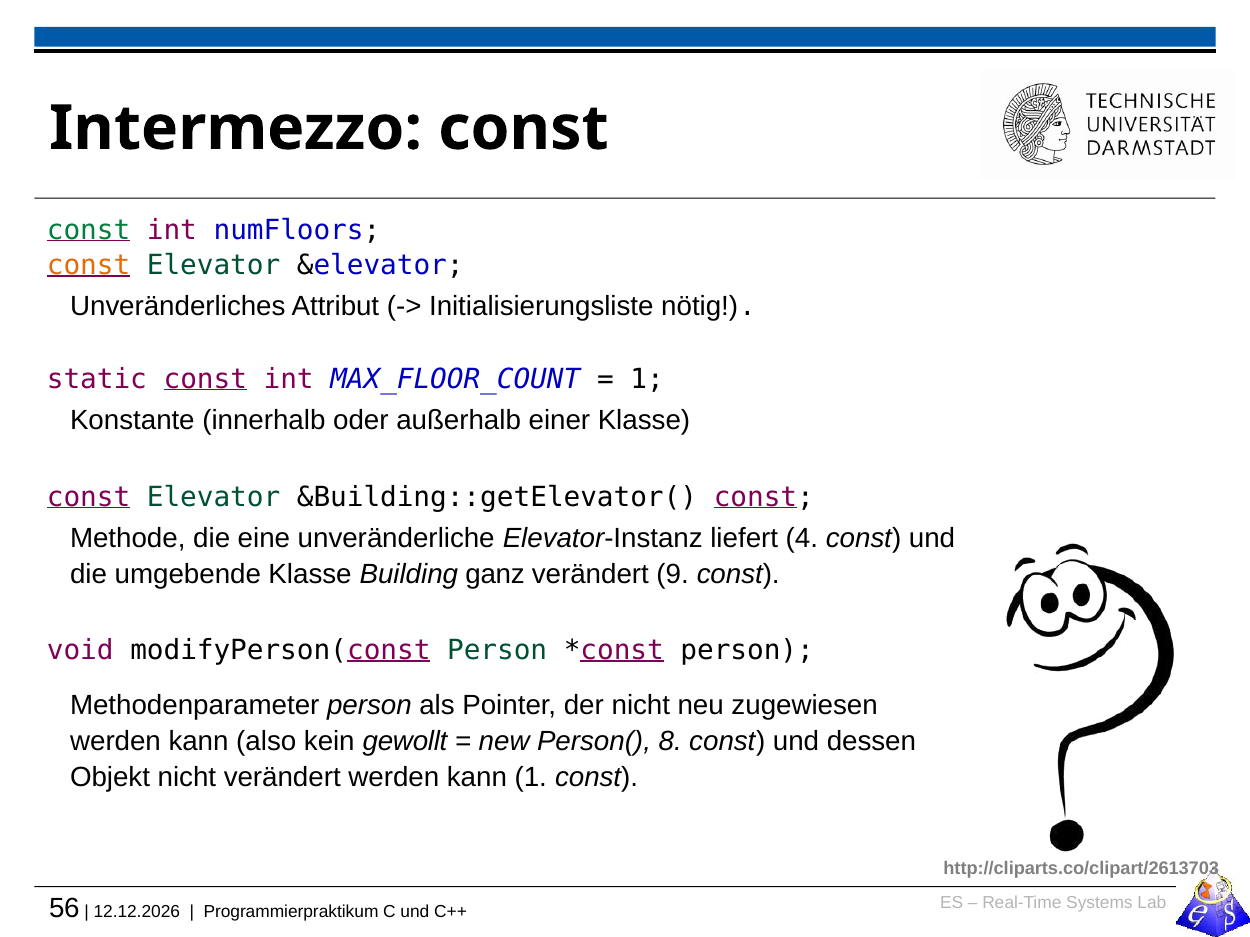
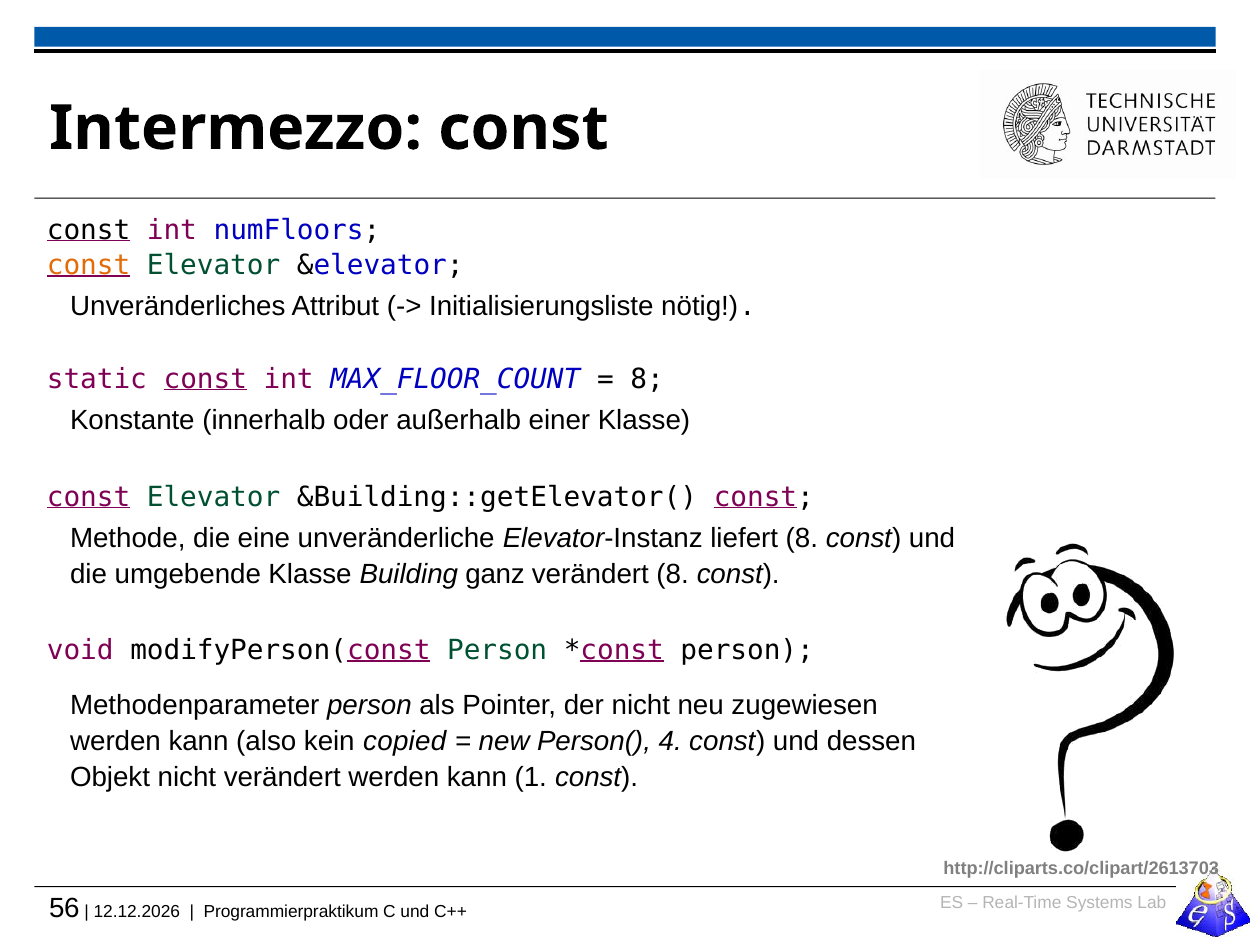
const colour: green -> black (89, 230)
1: 1 -> 8 (647, 379)
liefert 4: 4 -> 8 (802, 539)
verändert 9: 9 -> 8 (673, 574)
gewollt: gewollt -> copied (405, 742)
8: 8 -> 4 (670, 742)
